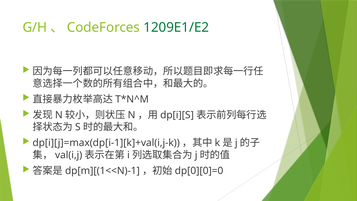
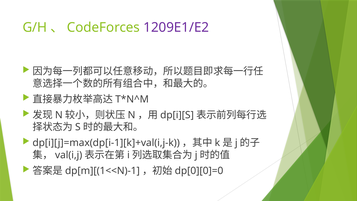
1209E1/E2 colour: green -> purple (176, 28)
